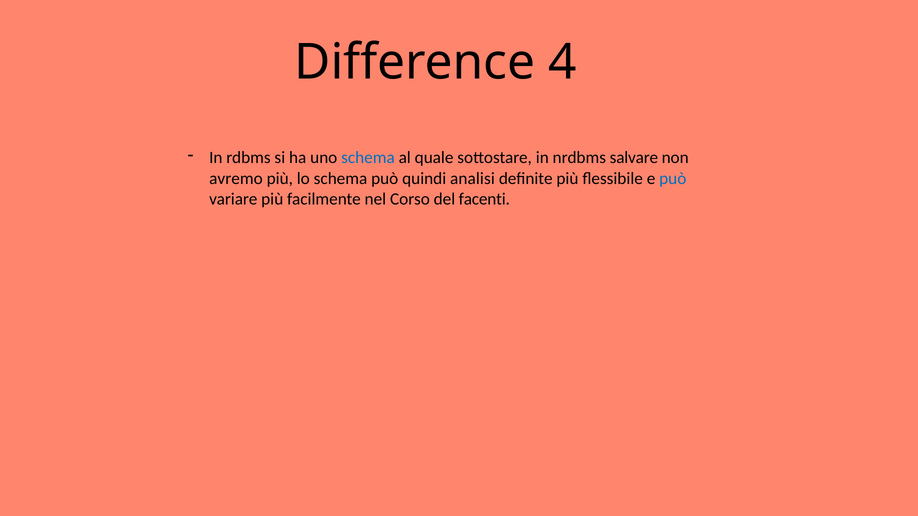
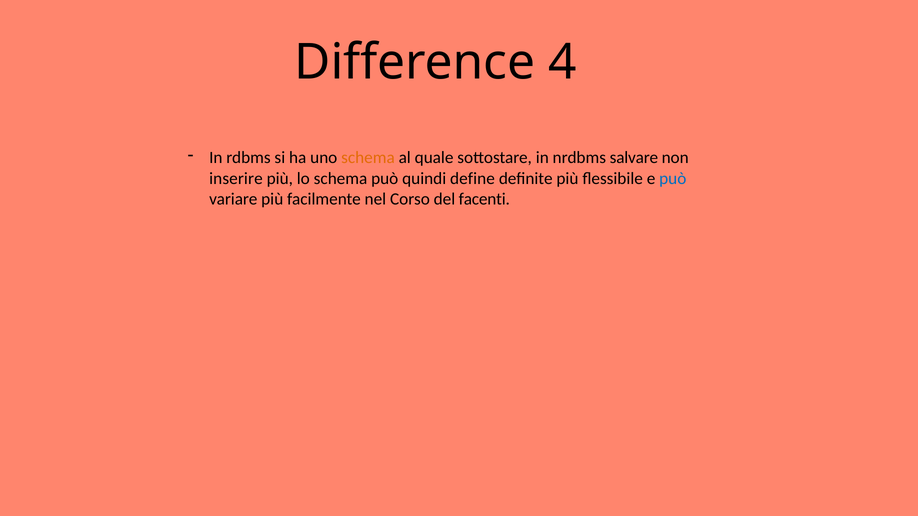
schema colour: blue -> orange (368, 158)
avremo: avremo -> inserire (236, 179)
analisi: analisi -> define (472, 179)
